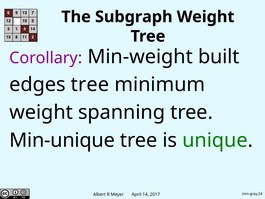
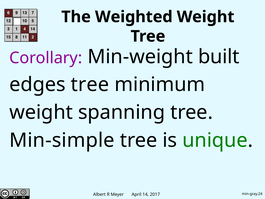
Subgraph: Subgraph -> Weighted (134, 17)
Min-unique: Min-unique -> Min-simple (62, 140)
